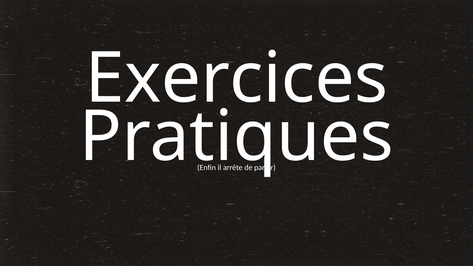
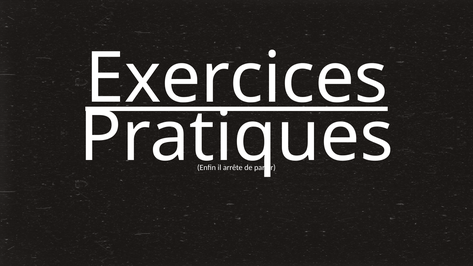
Exercices underline: none -> present (237, 78)
